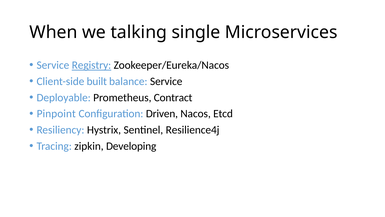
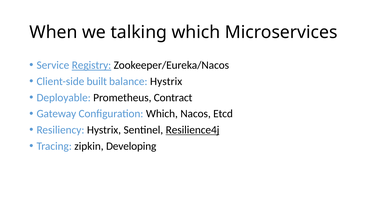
talking single: single -> which (196, 32)
balance Service: Service -> Hystrix (166, 81)
Pinpoint: Pinpoint -> Gateway (56, 114)
Configuration Driven: Driven -> Which (162, 114)
Resilience4j underline: none -> present (193, 130)
